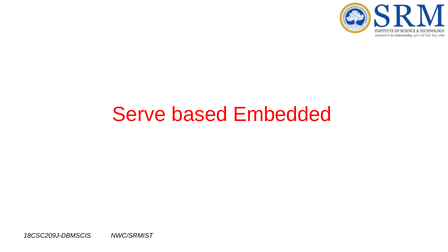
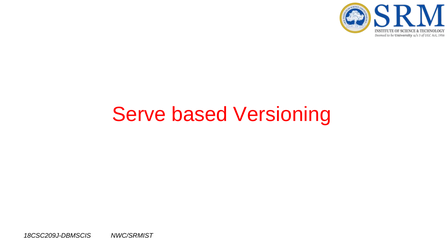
Embedded: Embedded -> Versioning (282, 115)
